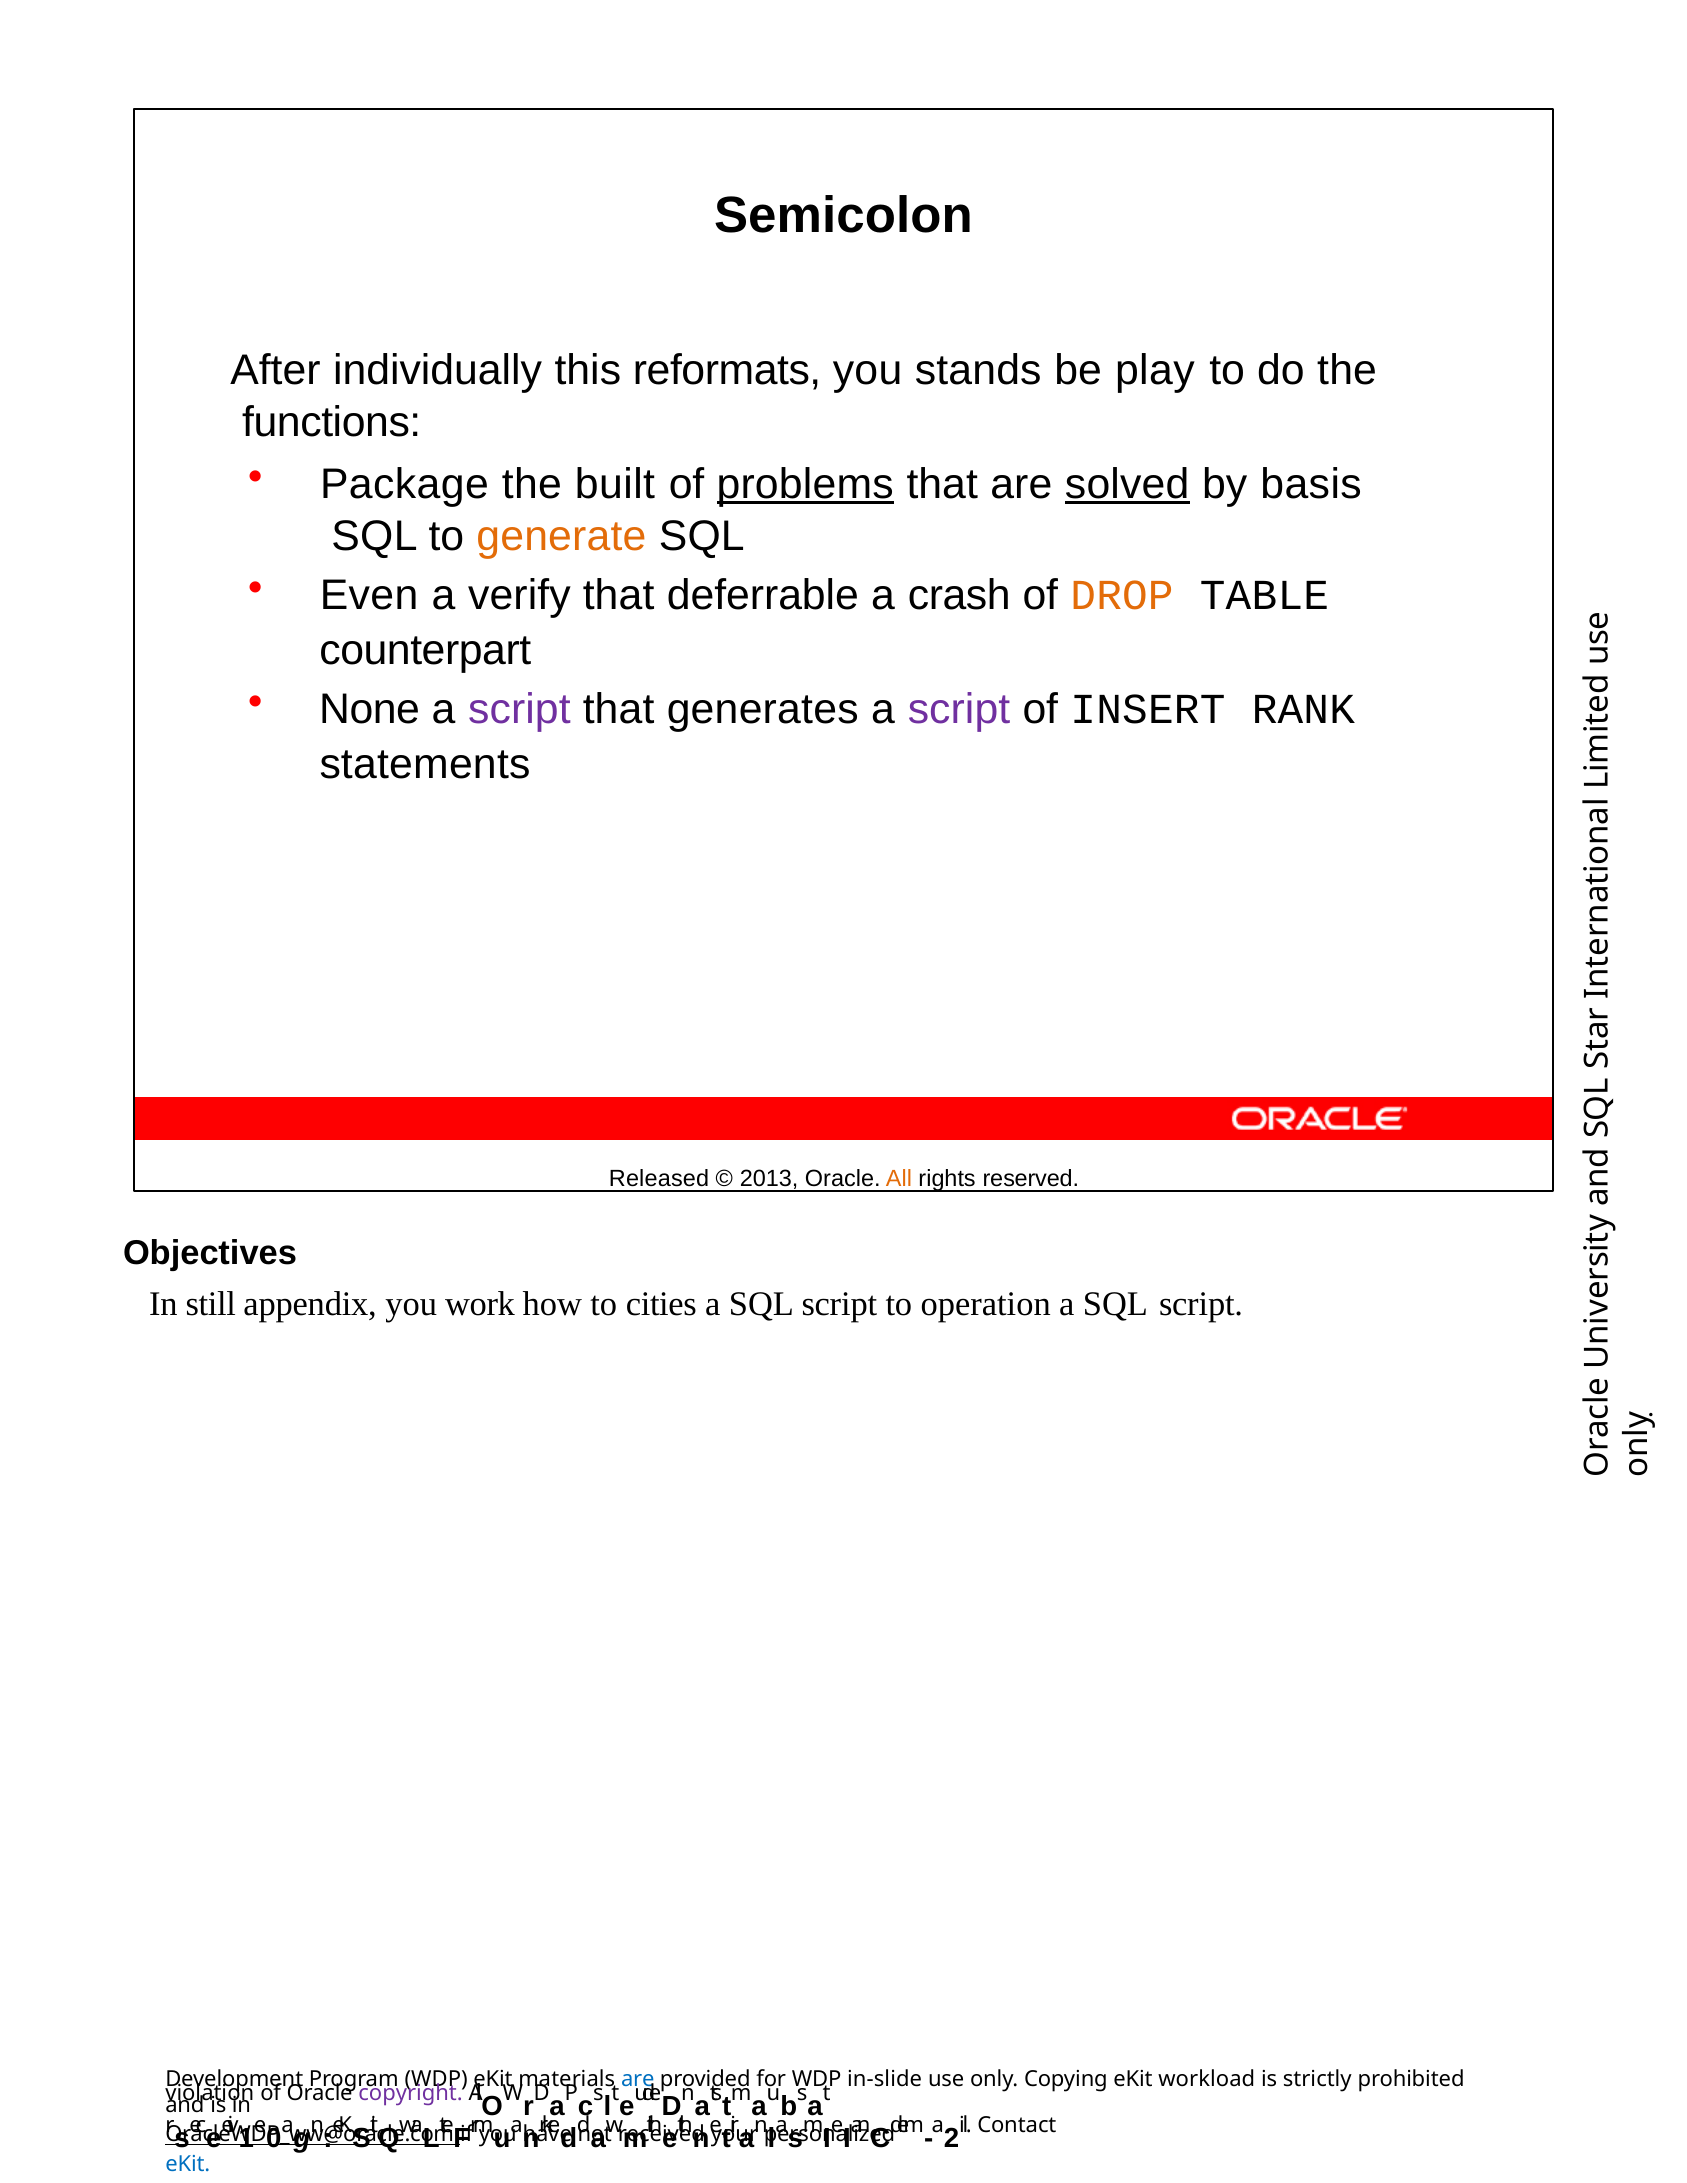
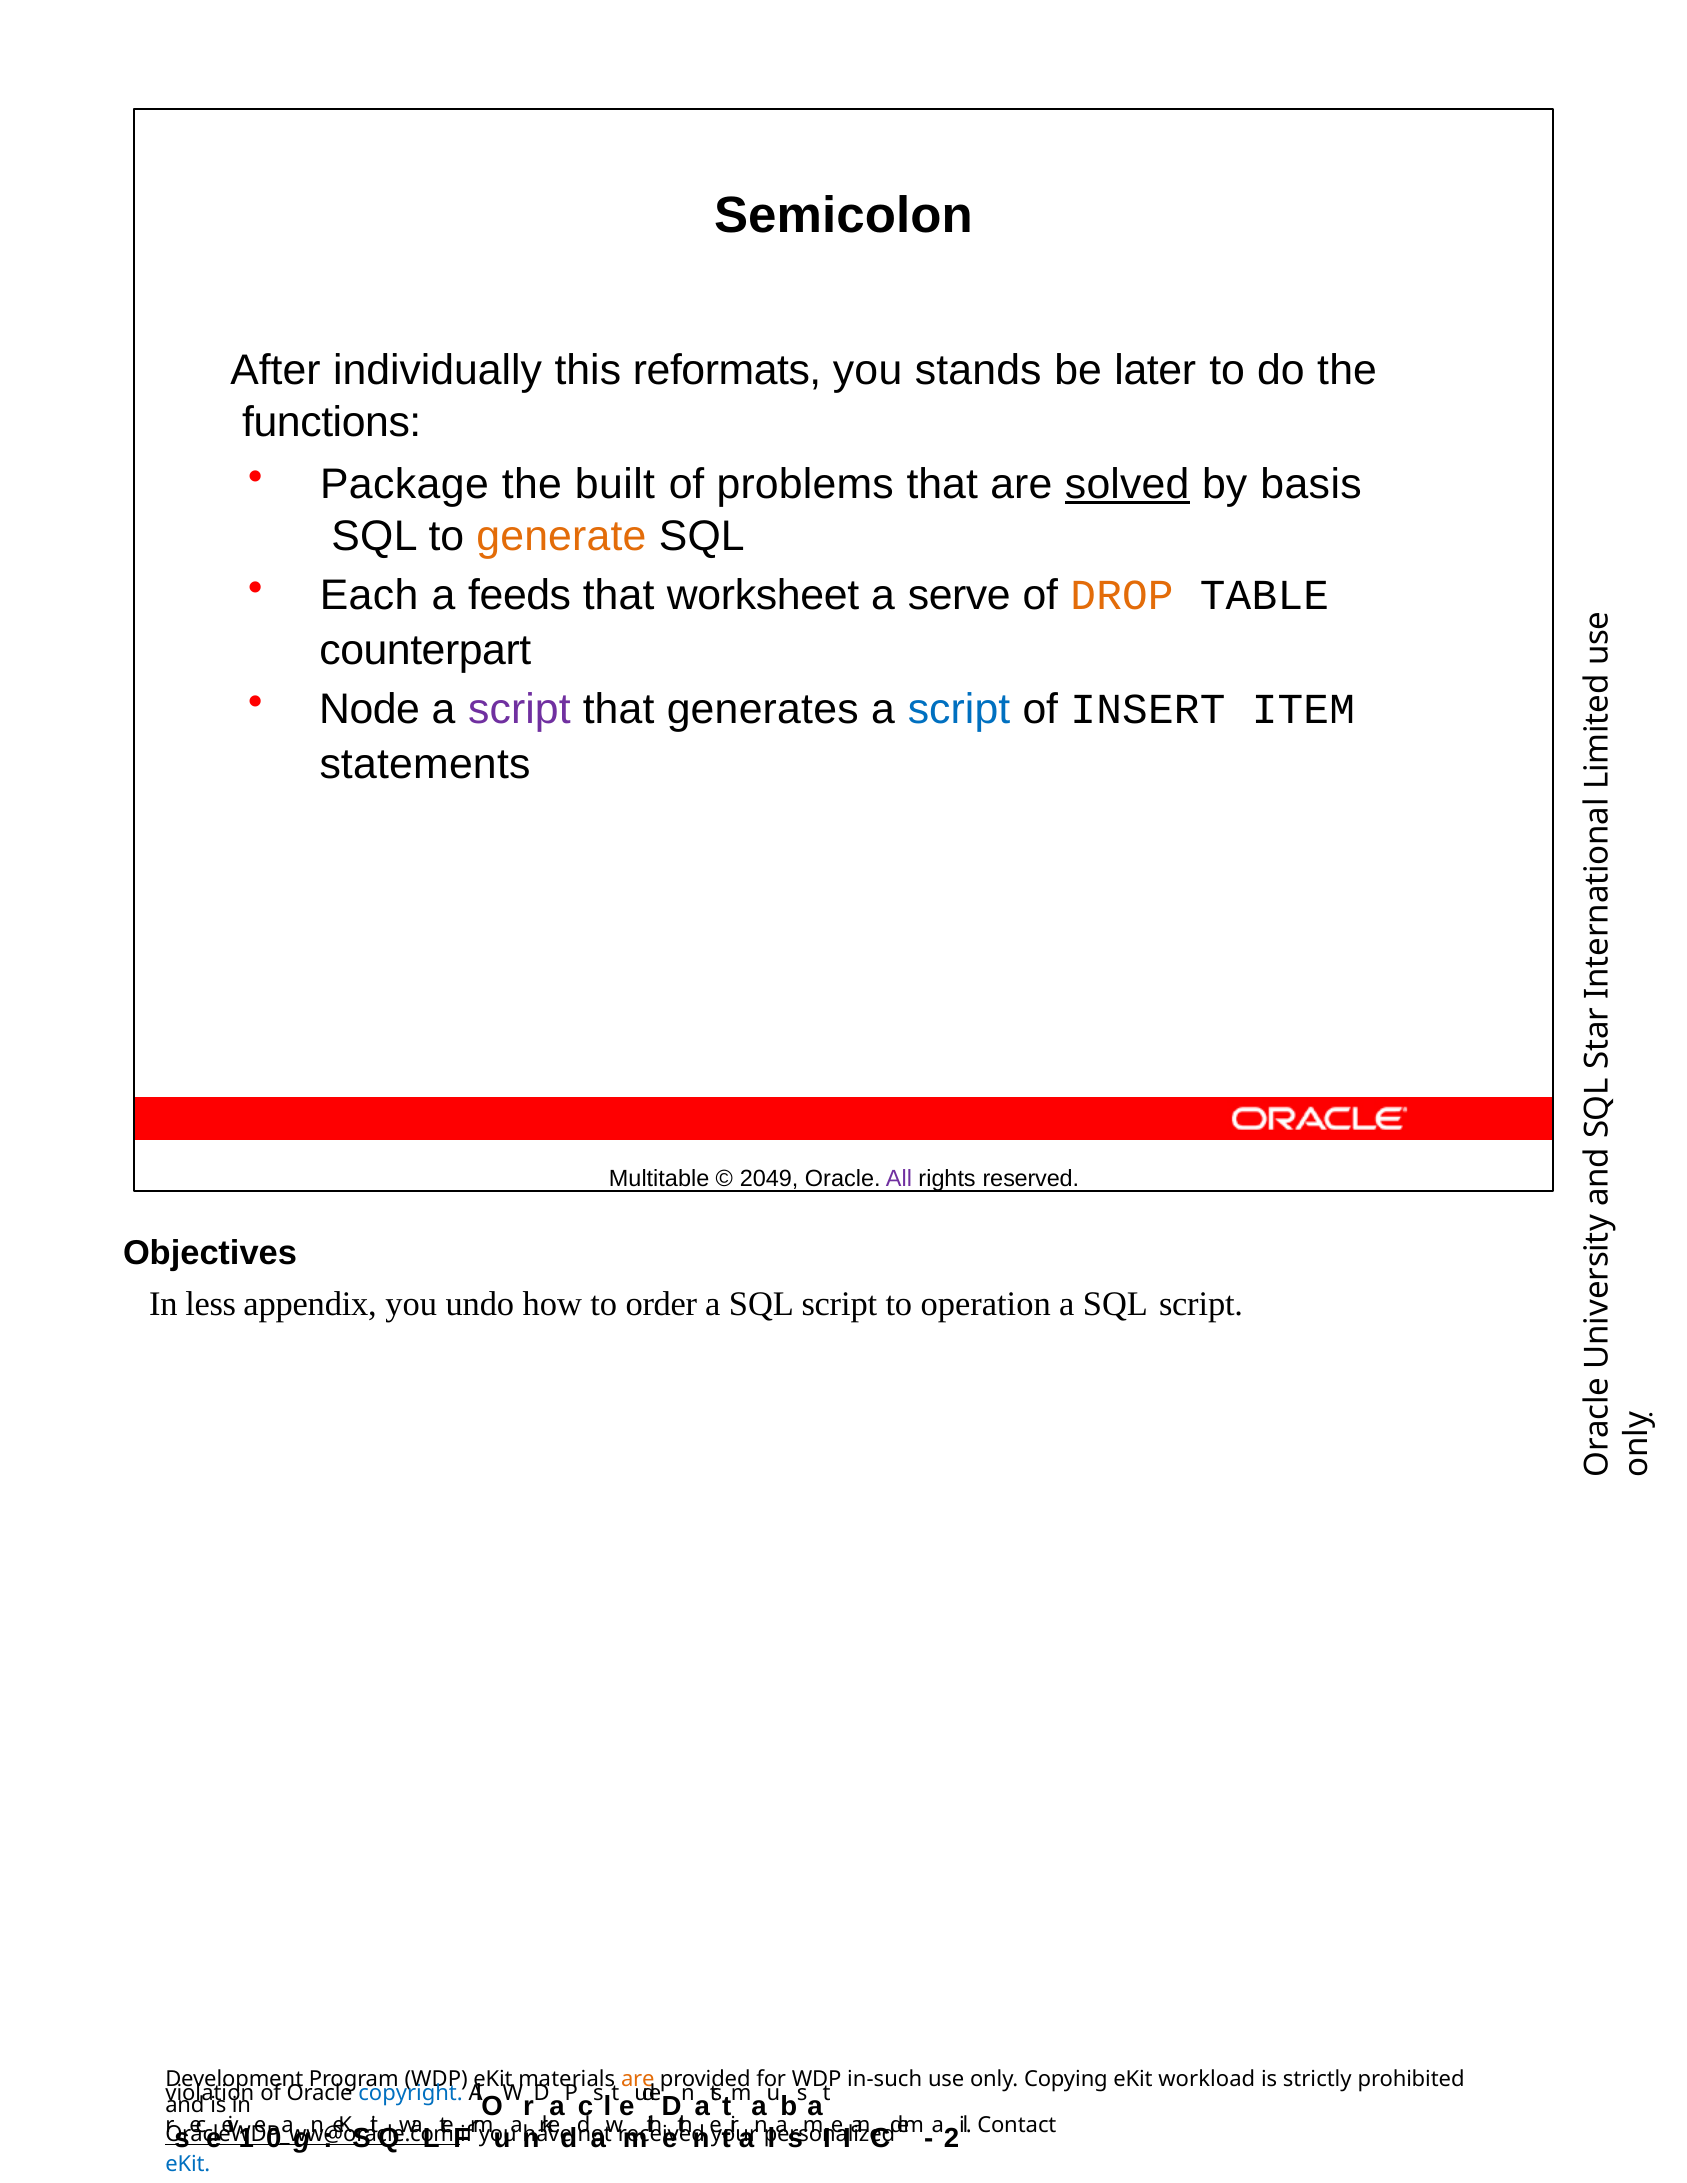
play: play -> later (1155, 370)
problems underline: present -> none (805, 484)
Even: Even -> Each (369, 595)
verify: verify -> feeds (520, 595)
deferrable: deferrable -> worksheet (763, 595)
crash: crash -> serve (959, 595)
None: None -> Node (370, 710)
script colour: purple -> blue (959, 710)
RANK: RANK -> ITEM (1303, 710)
Released: Released -> Multitable (659, 1179)
2013: 2013 -> 2049 (769, 1179)
All colour: orange -> purple (899, 1179)
still: still -> less (211, 1305)
work: work -> undo (480, 1305)
cities: cities -> order (661, 1305)
are colour: blue -> orange (638, 2079)
in-slide: in-slide -> in-such (885, 2079)
copyright colour: purple -> blue (411, 2093)
